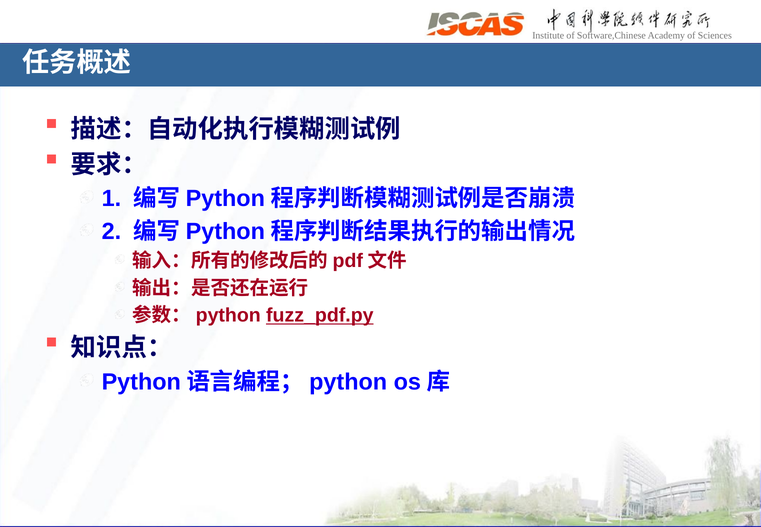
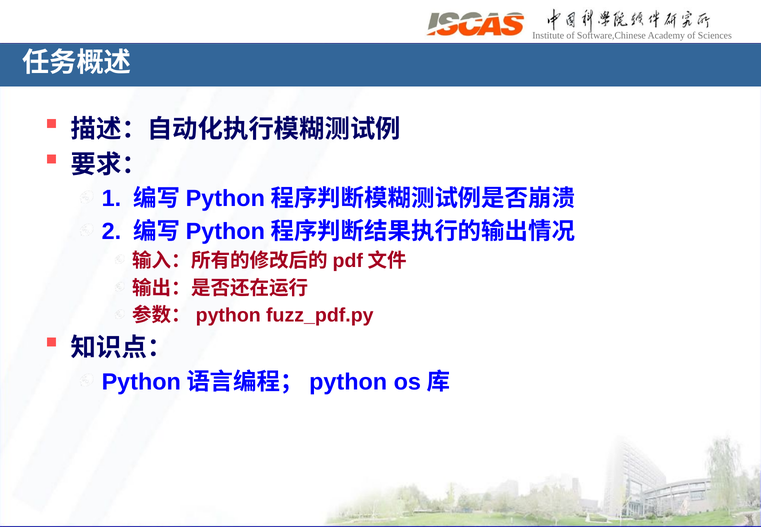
fuzz_pdf.py underline: present -> none (320, 315)
